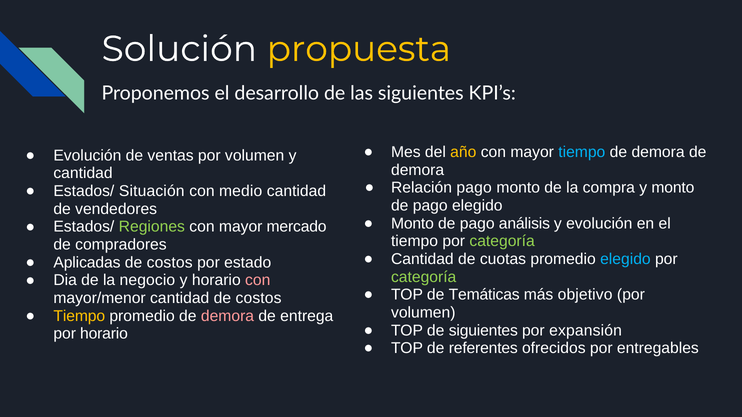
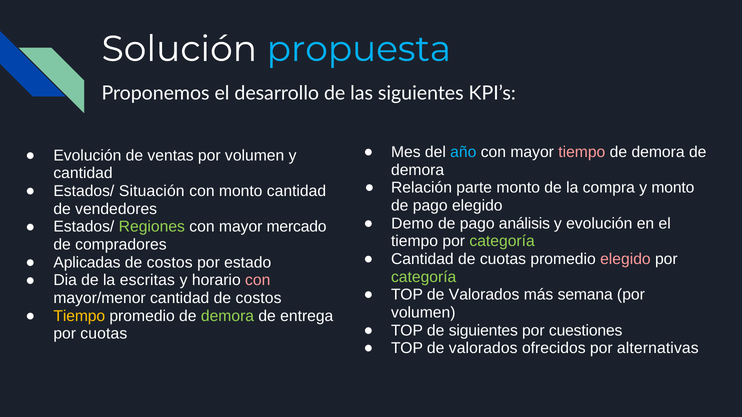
propuesta colour: yellow -> light blue (359, 49)
año colour: yellow -> light blue (463, 152)
tiempo colour: light blue -> pink (582, 152)
Relación pago: pago -> parte (474, 188)
con medio: medio -> monto (241, 191)
Monto: Monto -> Demo (412, 224)
elegido colour: light blue -> pink (625, 259)
negocio: negocio -> escritas (147, 281)
Temáticas: Temáticas -> Valorados (484, 295)
objetivo: objetivo -> semana (585, 295)
demora colour: pink -> light green (227, 316)
expansión: expansión -> cuestiones (586, 331)
por horario: horario -> cuotas (104, 334)
referentes: referentes -> valorados (483, 349)
entregables: entregables -> alternativas (658, 349)
